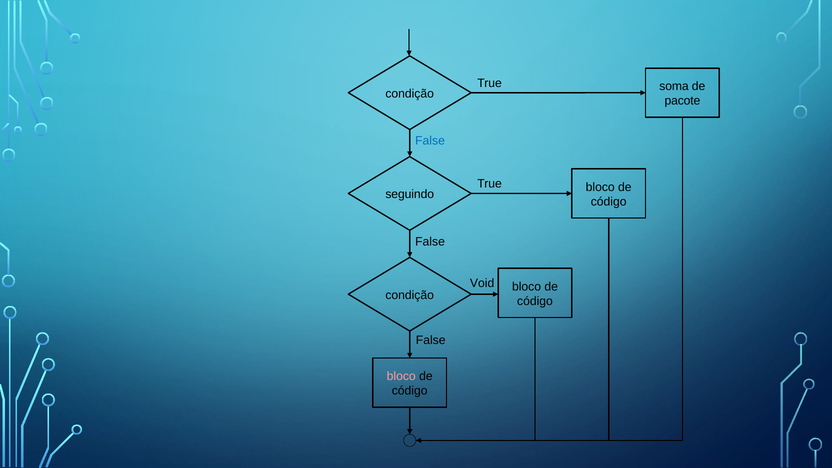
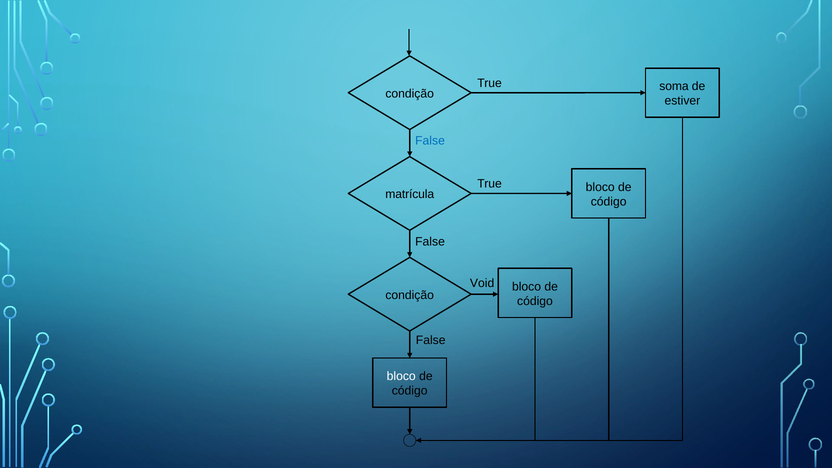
pacote: pacote -> estiver (682, 101)
seguindo: seguindo -> matrícula (410, 194)
bloco colour: pink -> white (401, 376)
